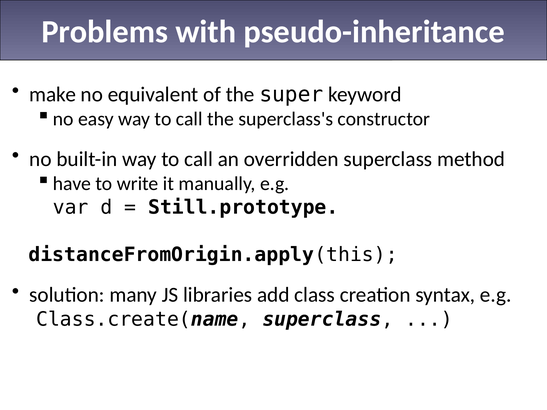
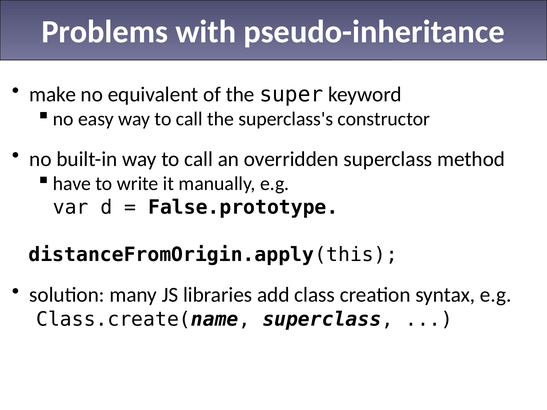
Still.prototype: Still.prototype -> False.prototype (243, 207)
